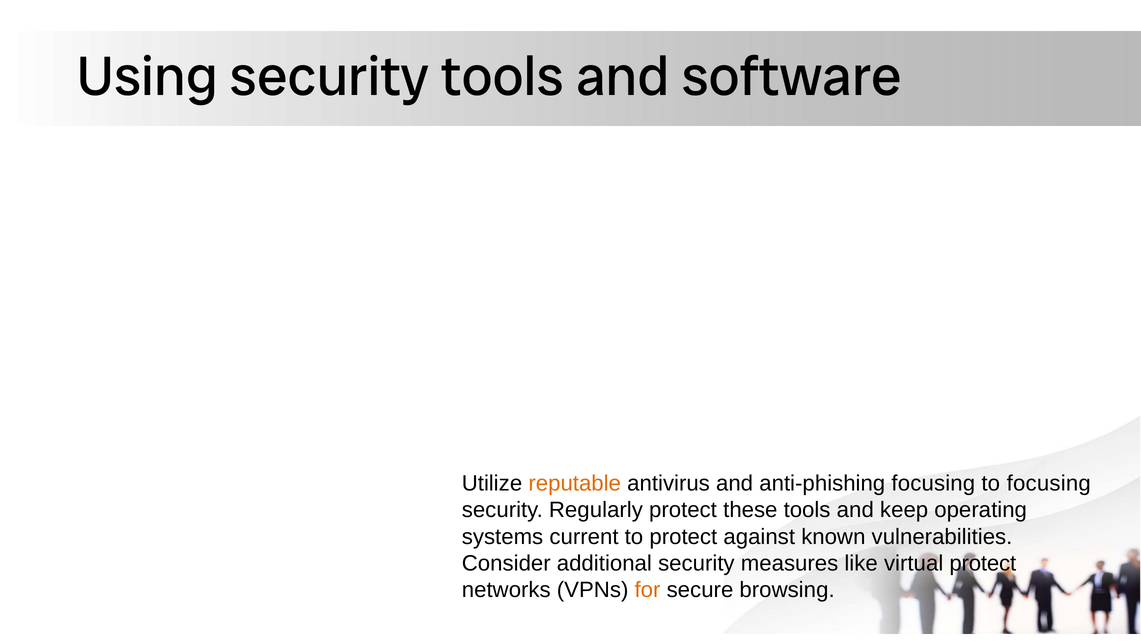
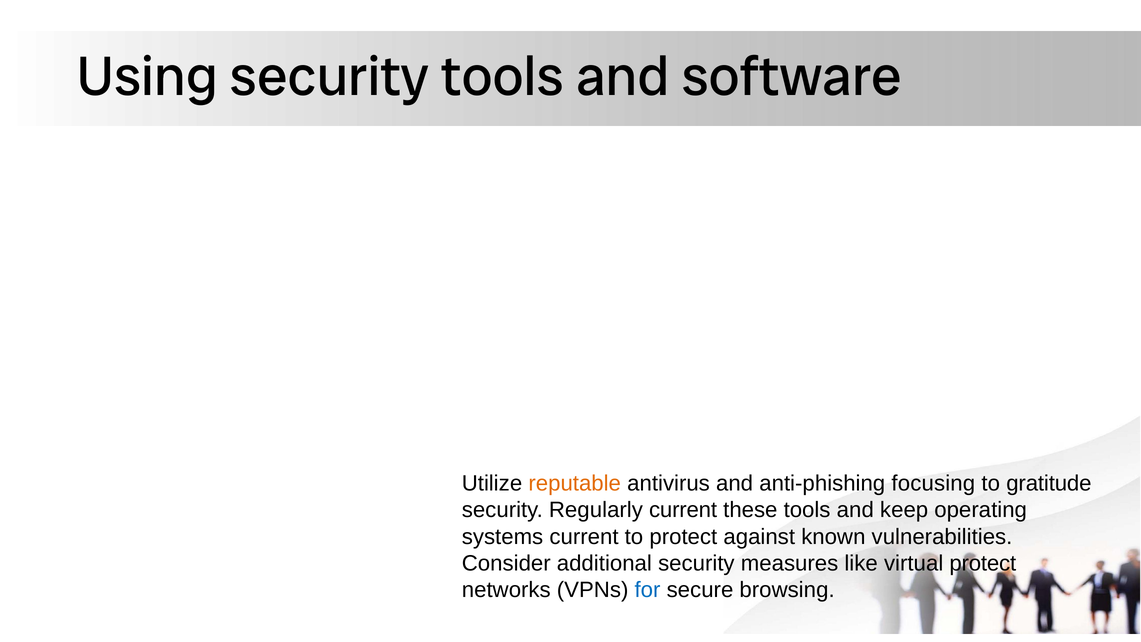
to focusing: focusing -> gratitude (1049, 483)
Regularly protect: protect -> current (683, 510)
for colour: orange -> blue (648, 590)
